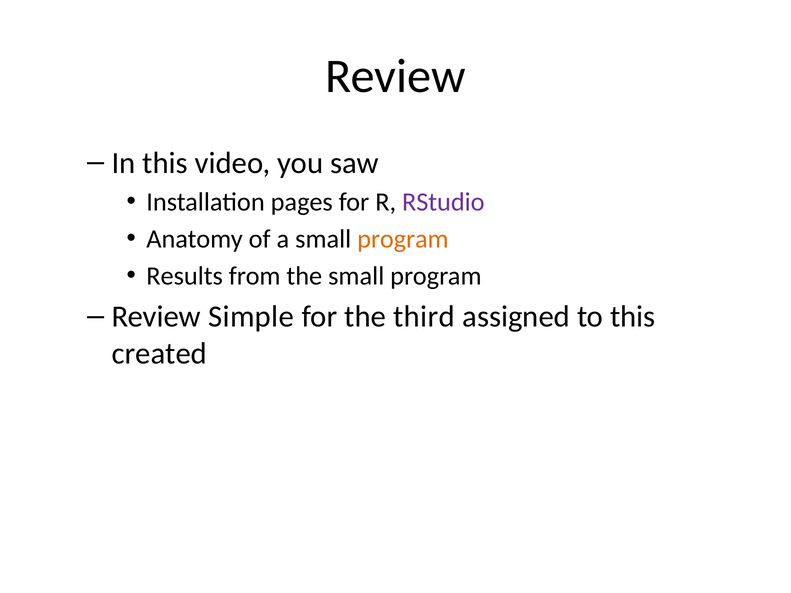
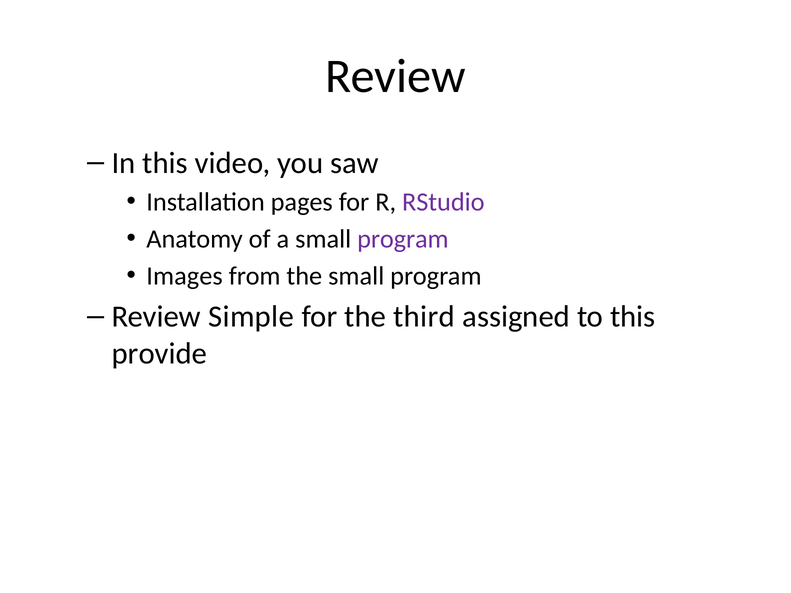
program colour: orange -> purple (403, 239)
Results: Results -> Images (185, 276)
created: created -> provide (159, 354)
